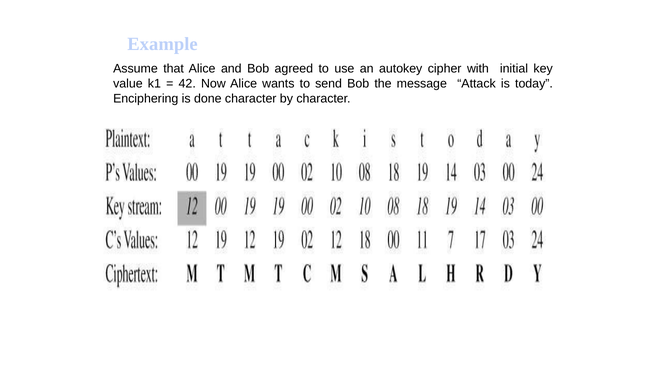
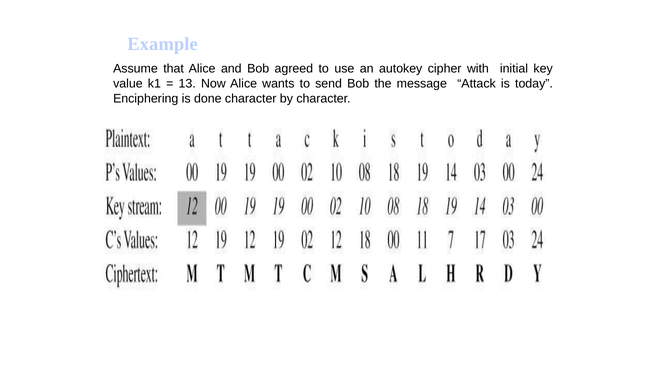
42: 42 -> 13 (187, 84)
